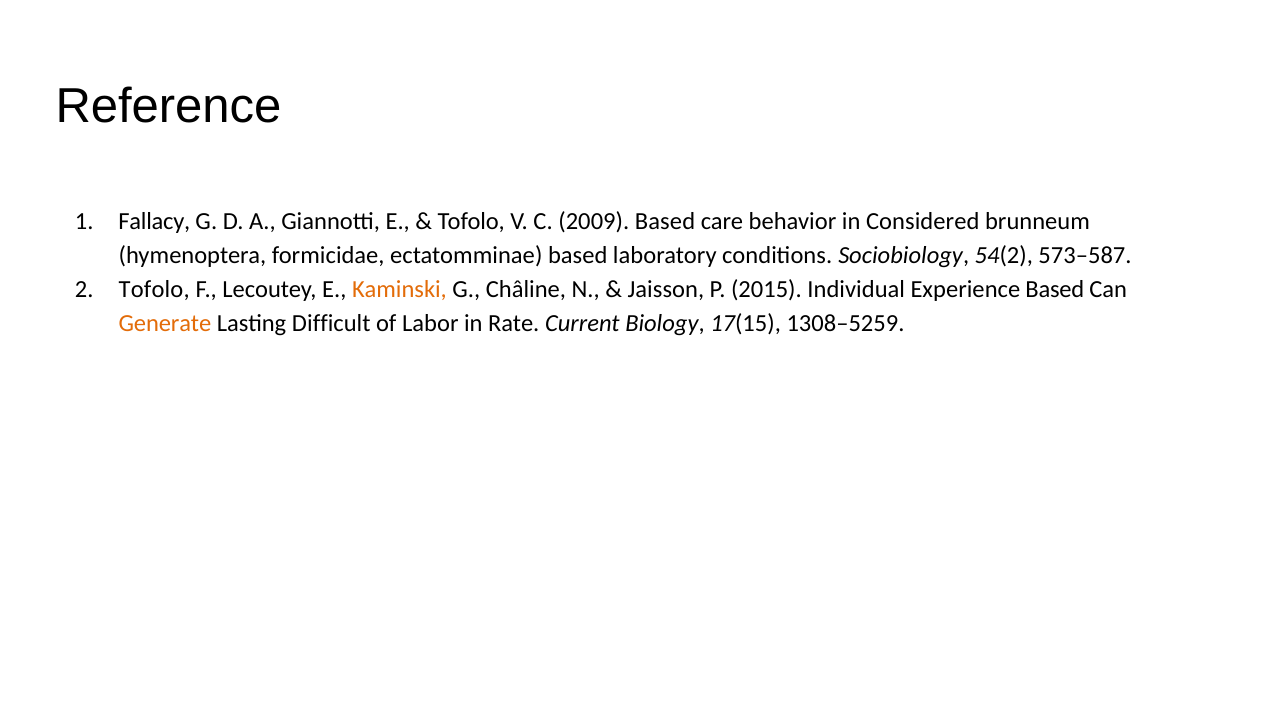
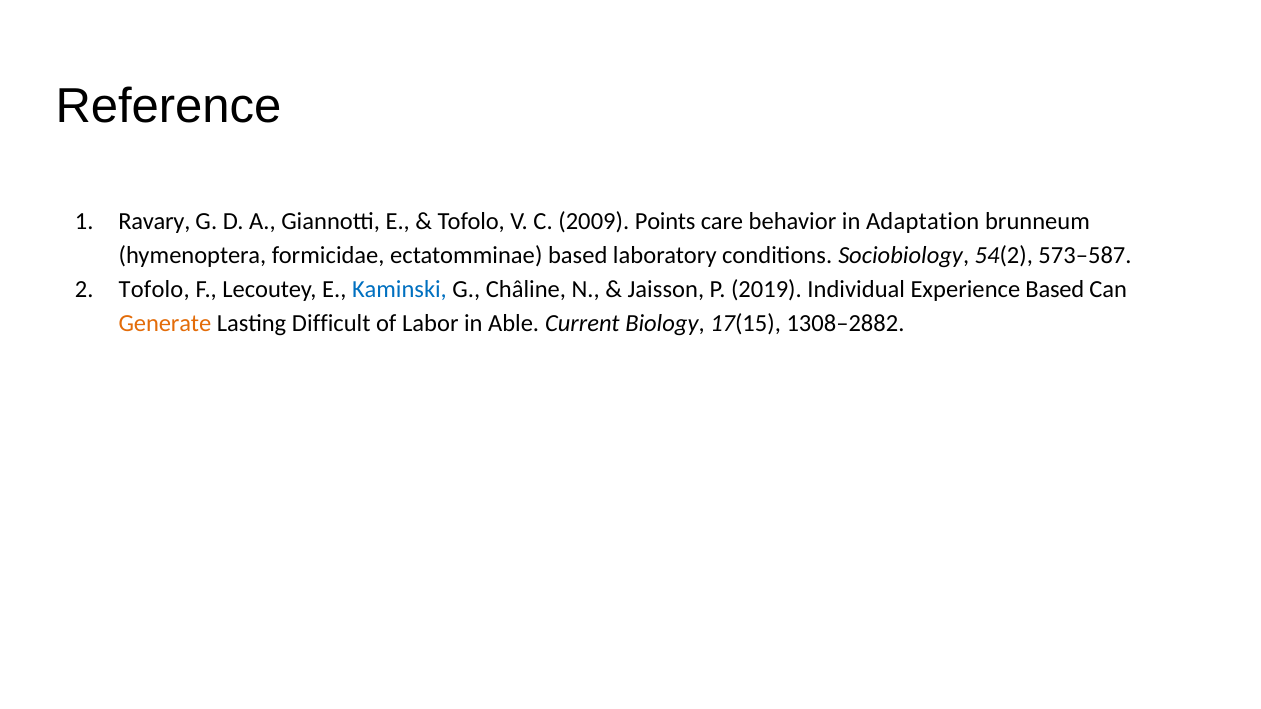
Fallacy: Fallacy -> Ravary (154, 222)
2009 Based: Based -> Points (665, 222)
Considered: Considered -> Adaptation (923, 222)
Kaminski colour: orange -> blue (399, 289)
2015: 2015 -> 2019 (766, 289)
Rate: Rate -> Able (514, 323)
1308–5259: 1308–5259 -> 1308–2882 (846, 323)
